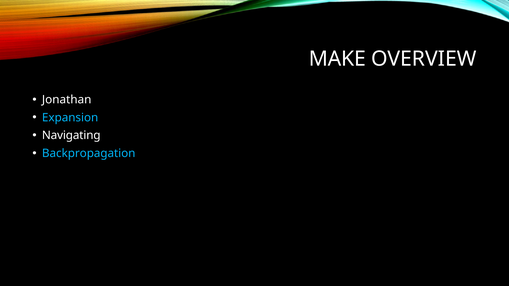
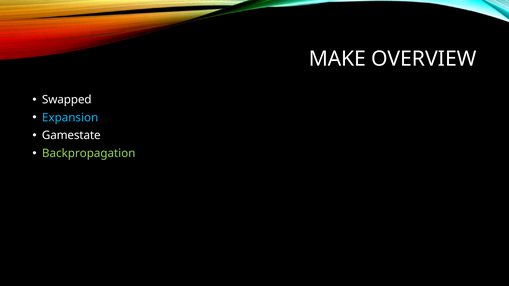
Jonathan: Jonathan -> Swapped (67, 100)
Navigating: Navigating -> Gamestate (71, 136)
Backpropagation colour: light blue -> light green (89, 153)
